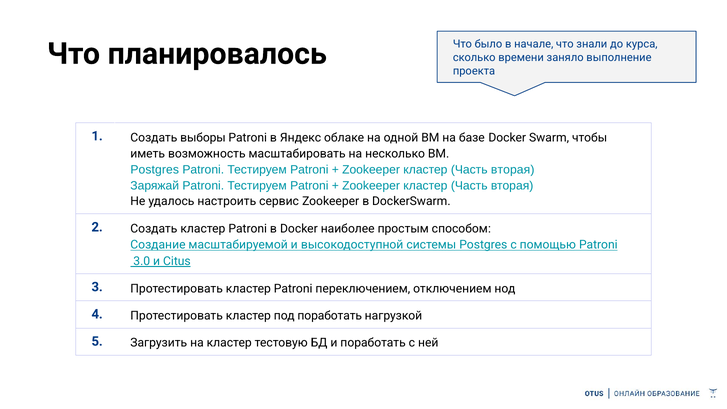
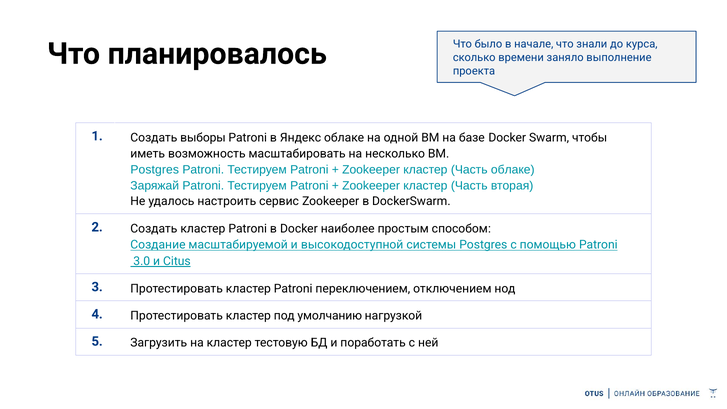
вторая: вторая -> облаке (513, 170)
под поработать: поработать -> умолчанию (330, 316)
